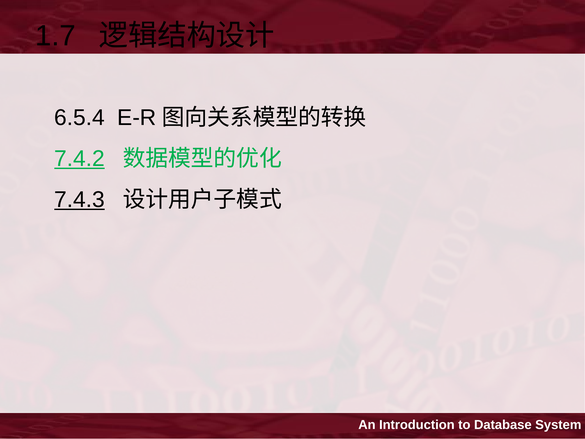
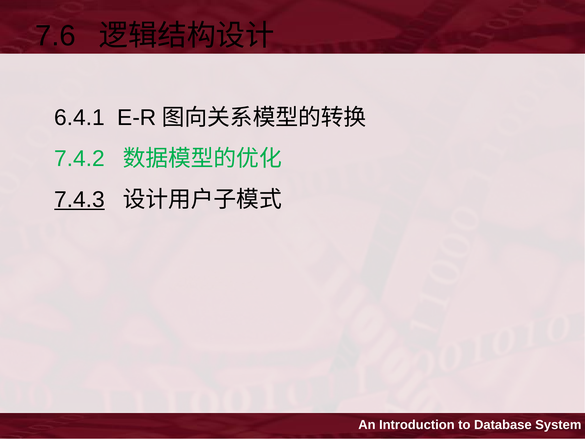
1.7: 1.7 -> 7.6 (55, 36)
6.5.4: 6.5.4 -> 6.4.1 (79, 118)
7.4.2 underline: present -> none (79, 159)
